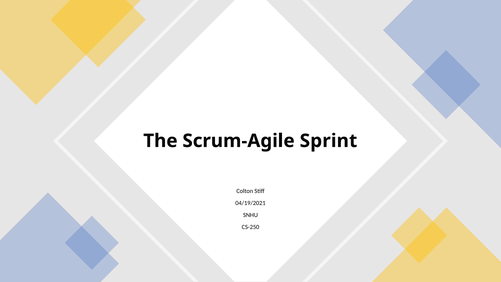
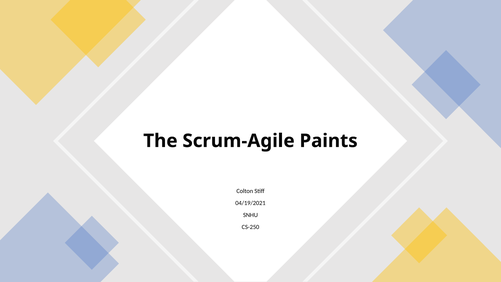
Sprint: Sprint -> Paints (329, 141)
